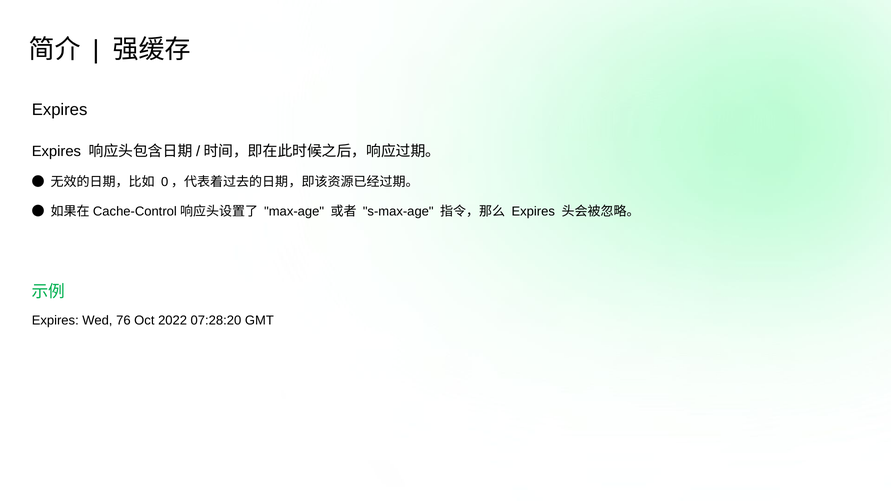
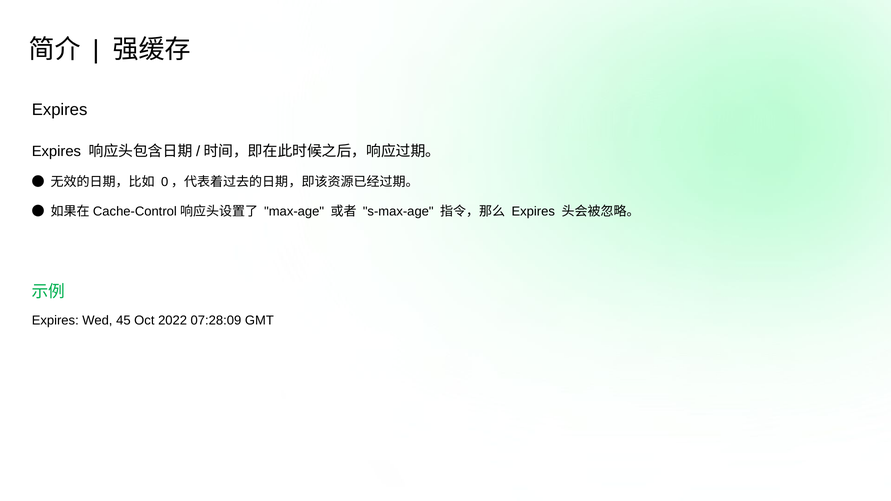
76: 76 -> 45 (123, 321)
07:28:20: 07:28:20 -> 07:28:09 (216, 321)
